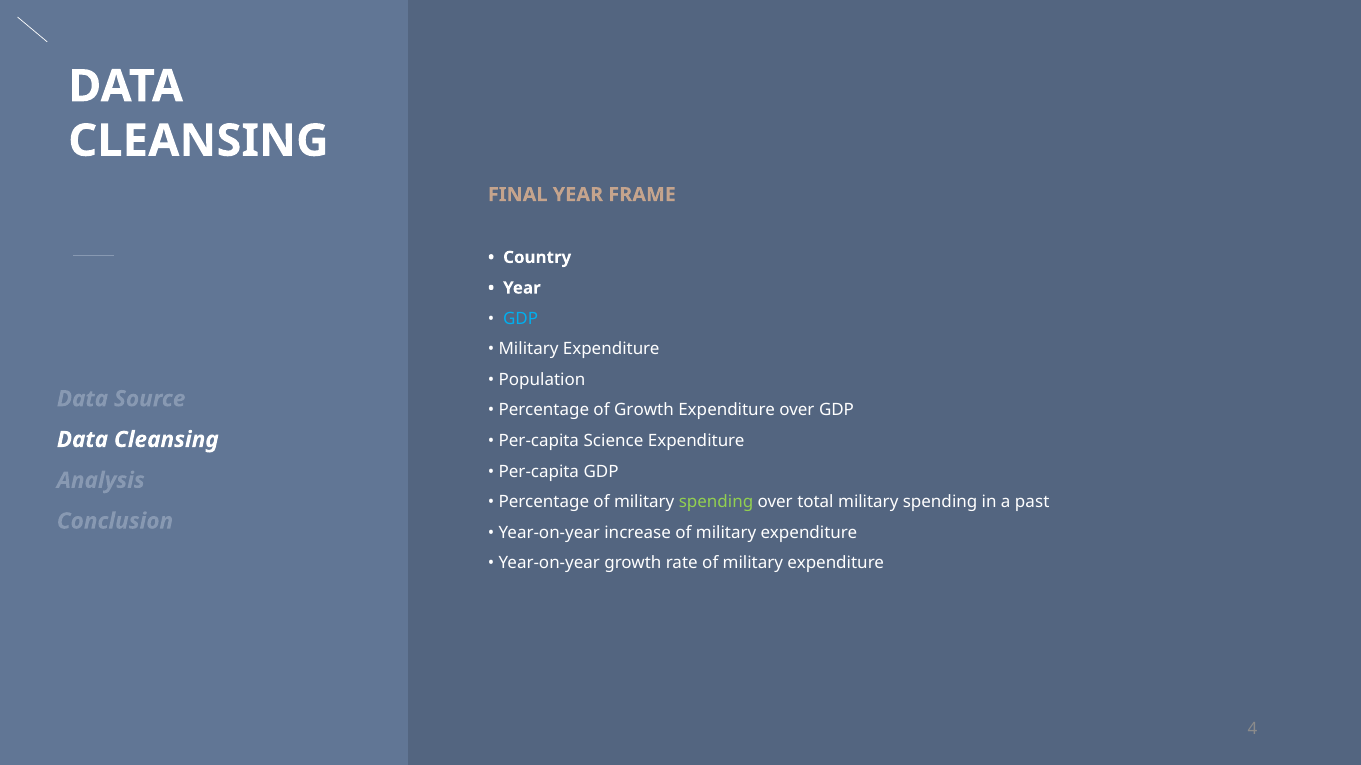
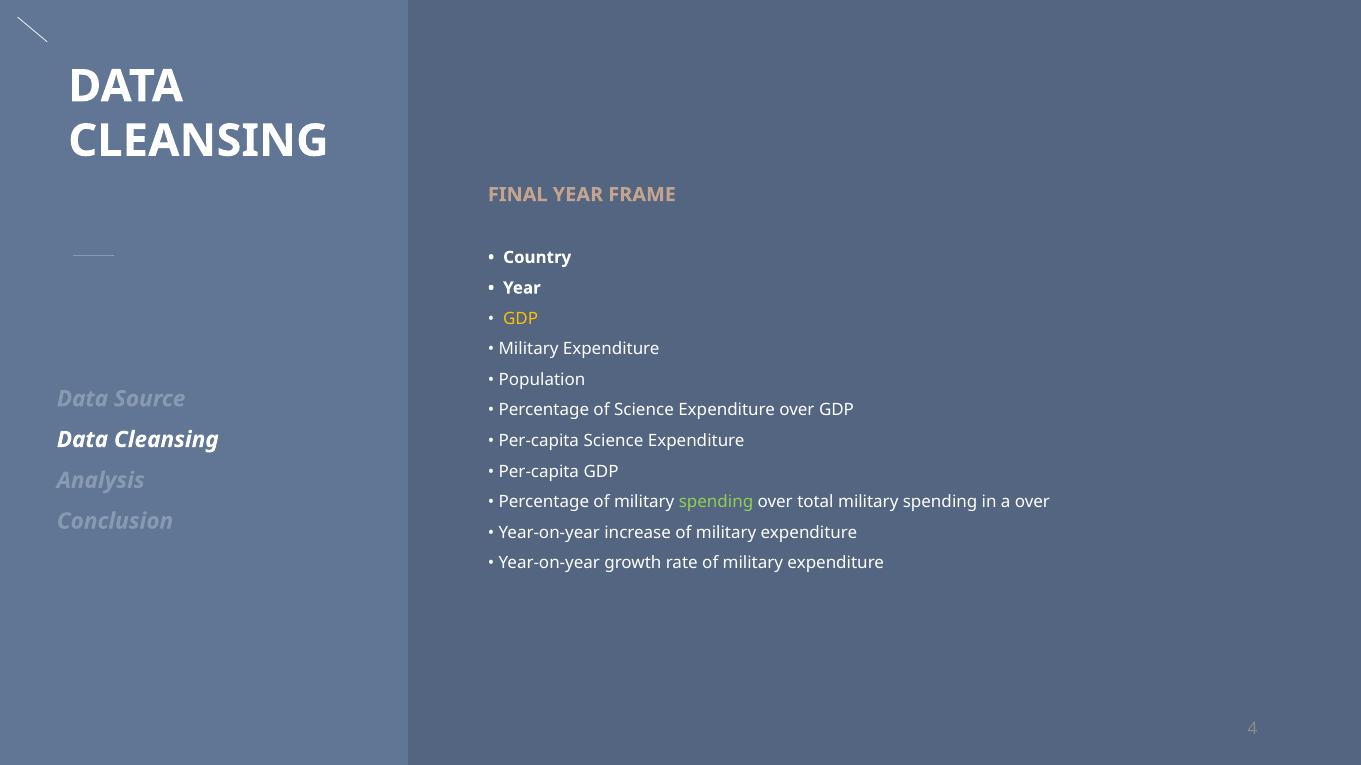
GDP colour: light blue -> yellow (521, 319)
of Growth: Growth -> Science (644, 411)
a past: past -> over (1032, 503)
